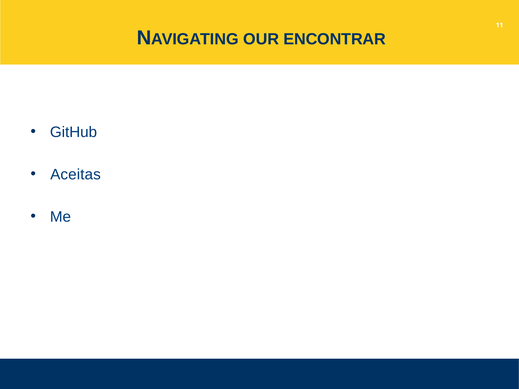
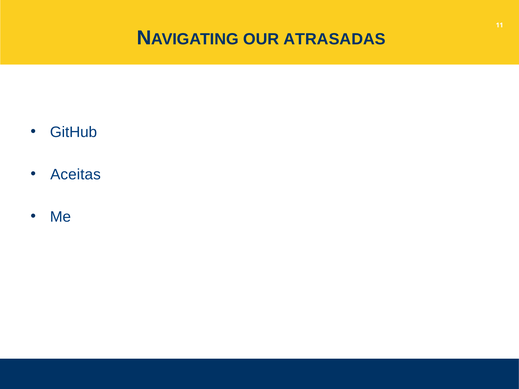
ENCONTRAR: ENCONTRAR -> ATRASADAS (335, 39)
